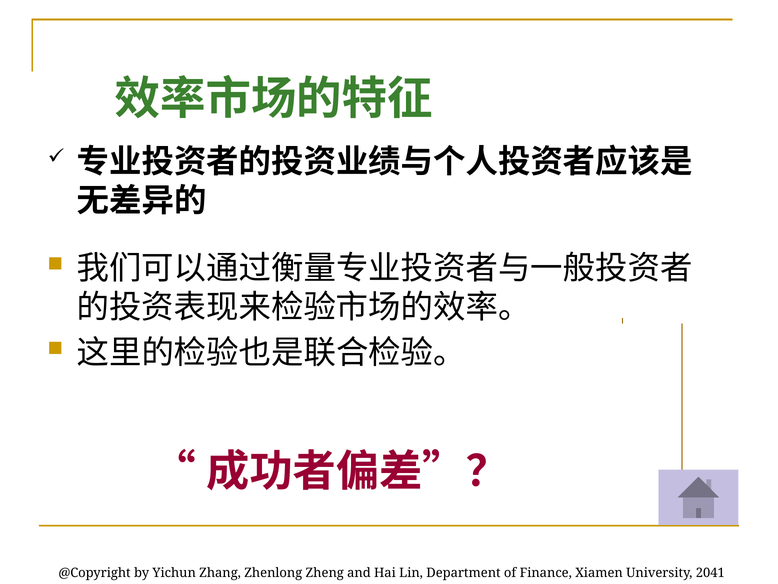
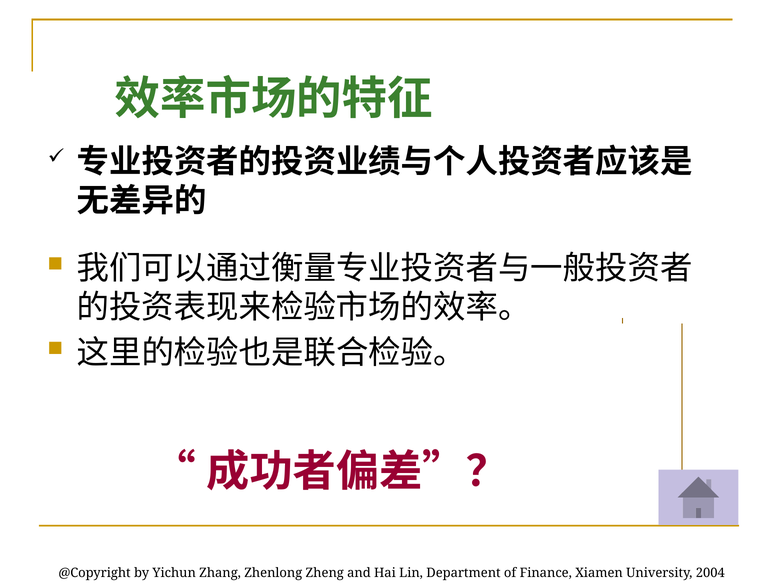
2041: 2041 -> 2004 (710, 573)
